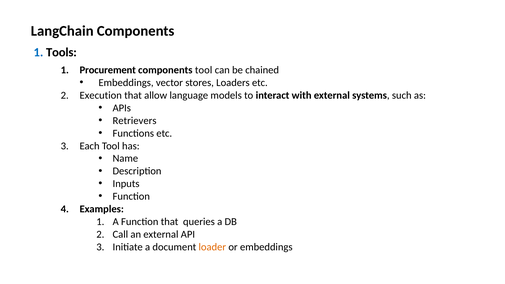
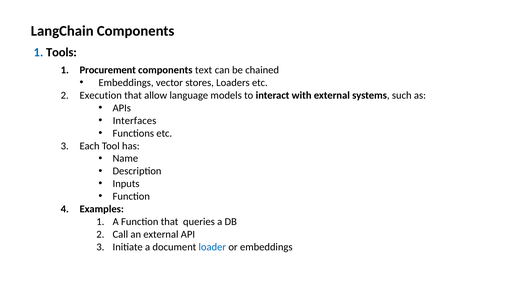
components tool: tool -> text (204, 70)
Retrievers: Retrievers -> Interfaces (135, 121)
loader colour: orange -> blue (212, 247)
